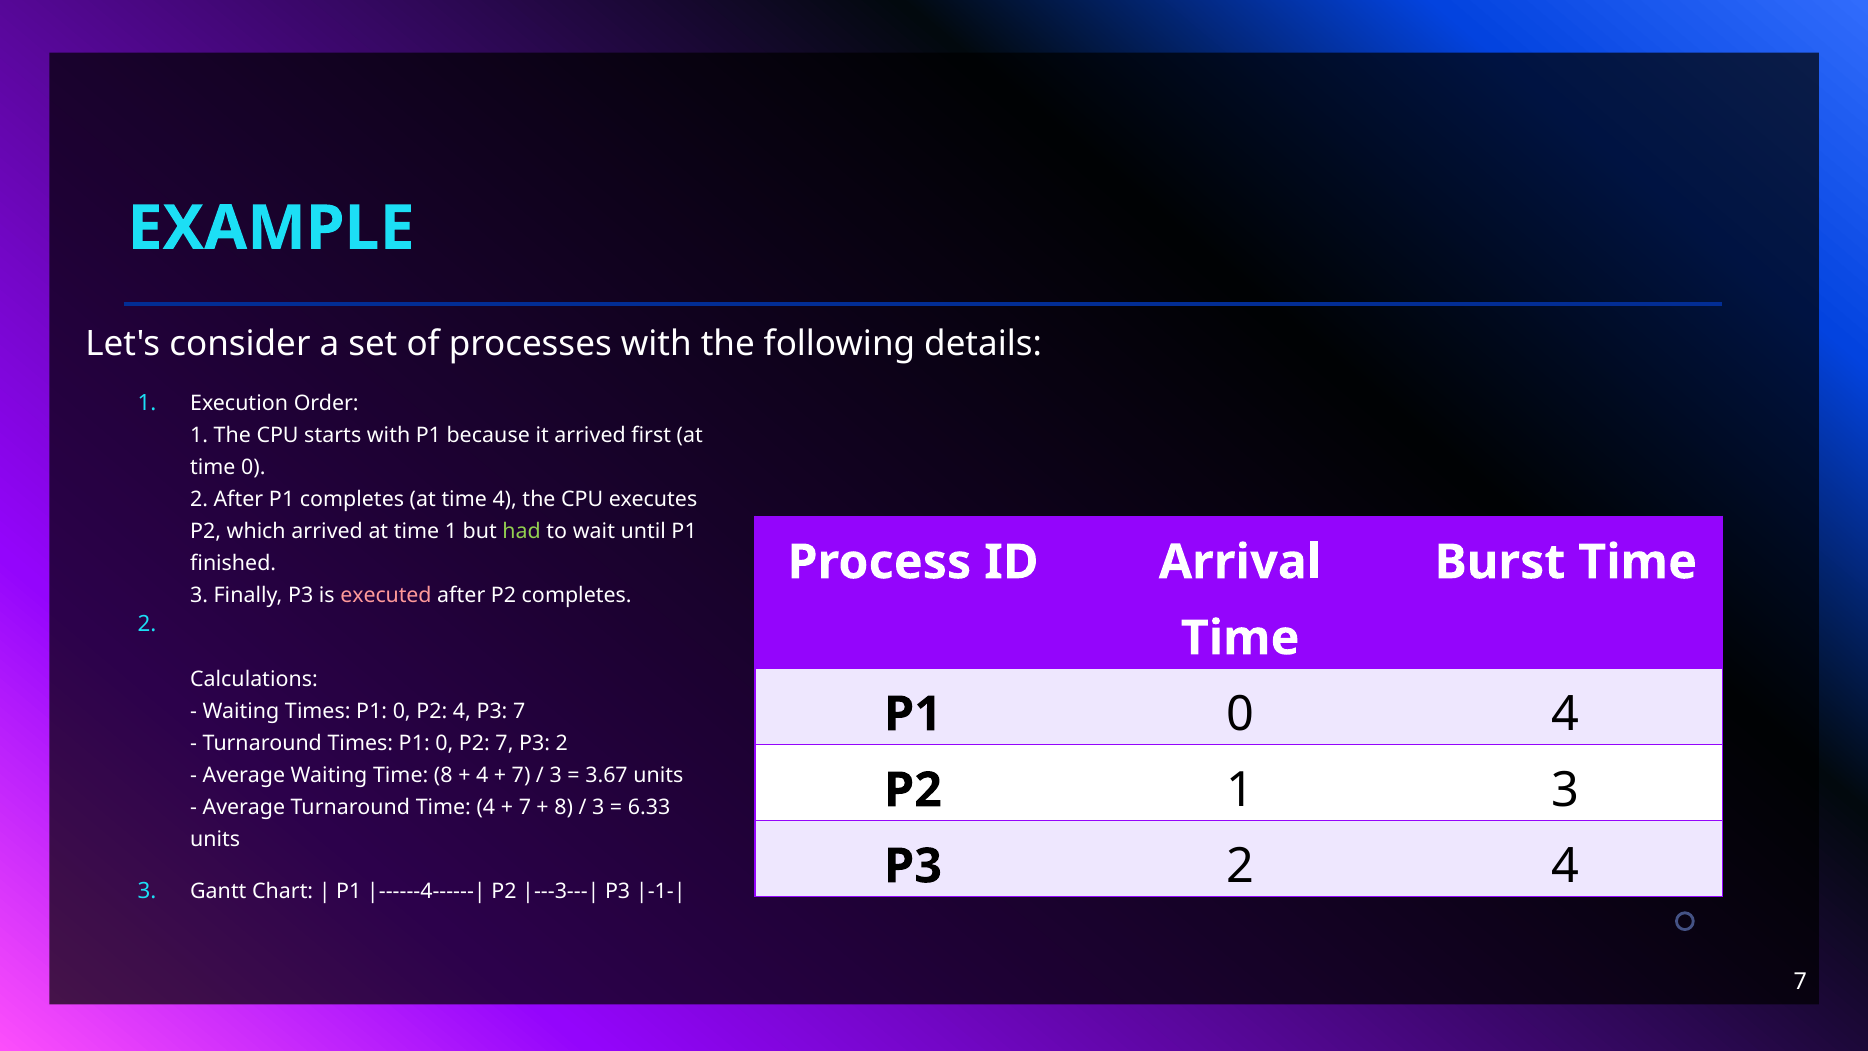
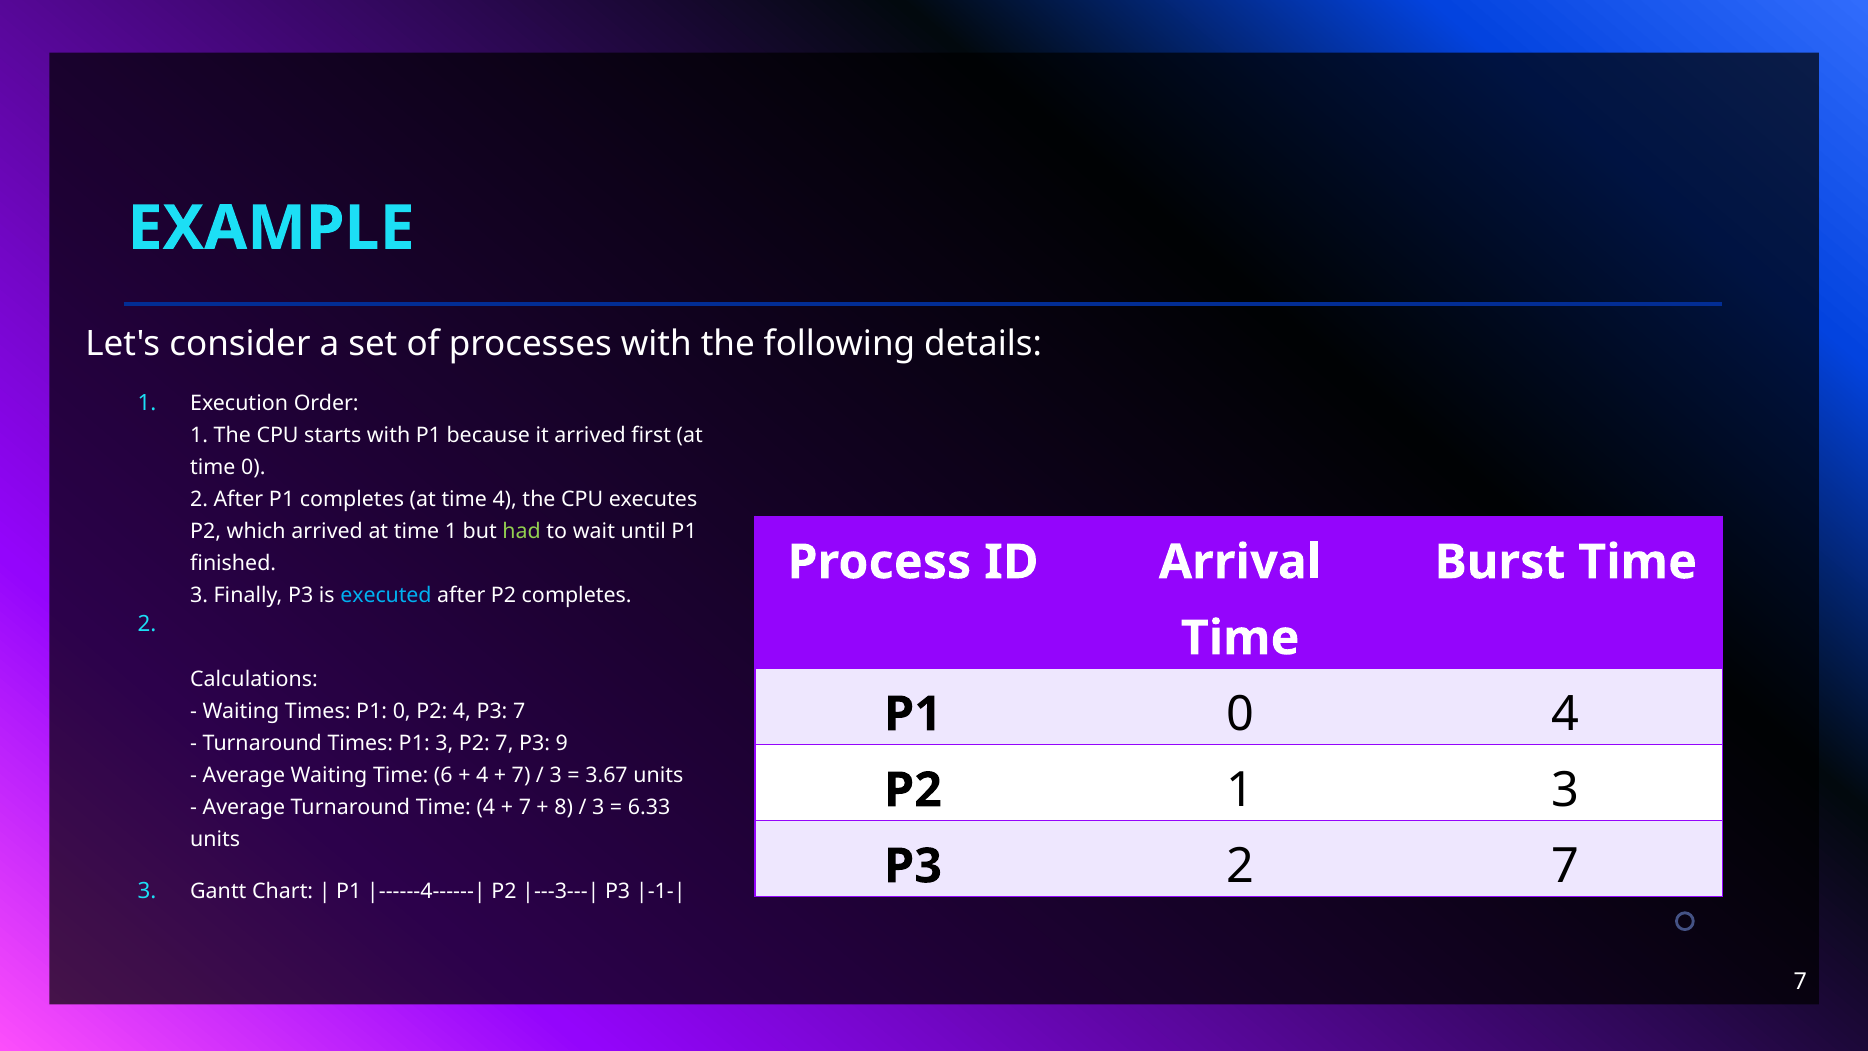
executed colour: pink -> light blue (386, 596)
Turnaround Times P1 0: 0 -> 3 (444, 743)
7 P3 2: 2 -> 9 (562, 743)
Time 8: 8 -> 6 (443, 775)
2 4: 4 -> 7 (1566, 866)
